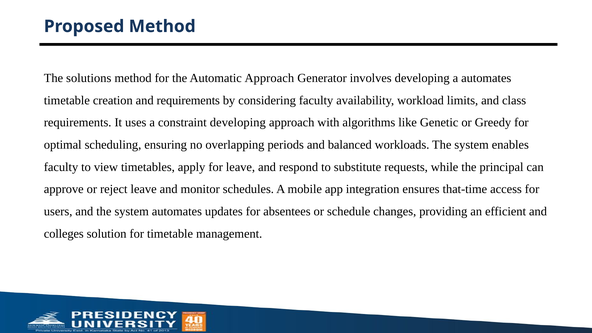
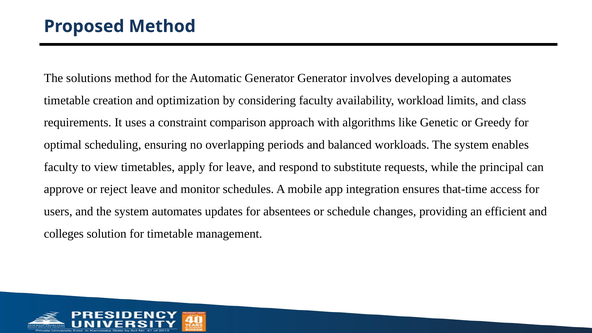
Automatic Approach: Approach -> Generator (269, 78)
and requirements: requirements -> optimization (188, 100)
constraint developing: developing -> comparison (238, 123)
